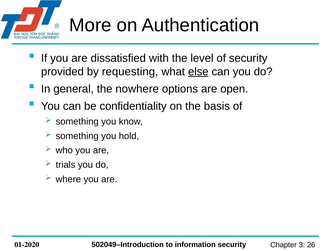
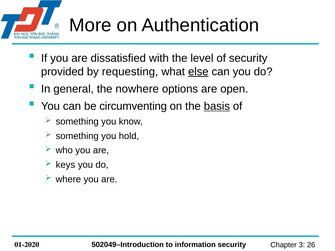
confidentiality: confidentiality -> circumventing (133, 106)
basis underline: none -> present (217, 106)
trials: trials -> keys (65, 165)
